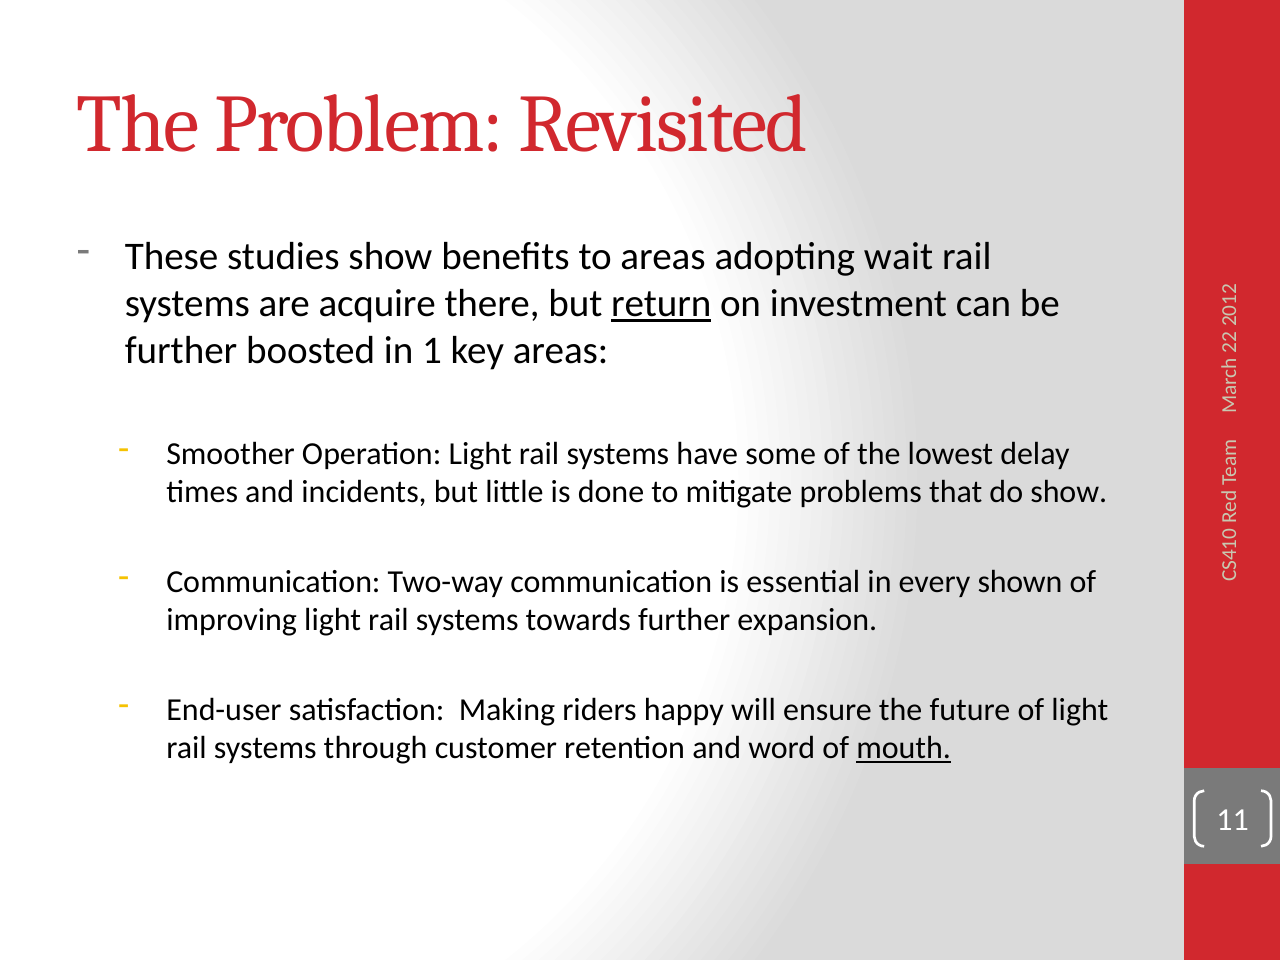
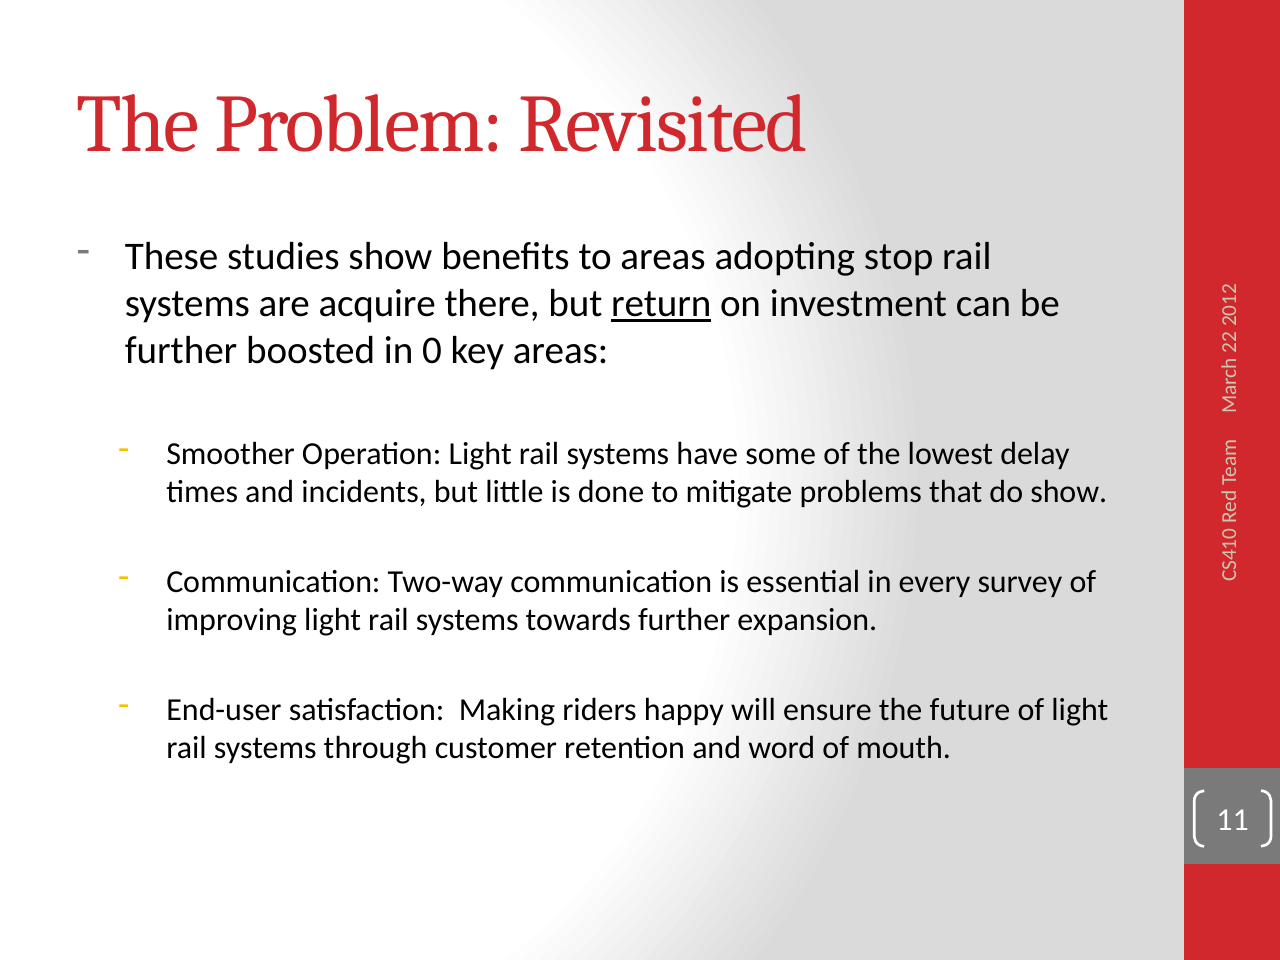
wait: wait -> stop (899, 257)
in 1: 1 -> 0 (432, 350)
shown: shown -> survey (1020, 582)
mouth underline: present -> none (904, 748)
